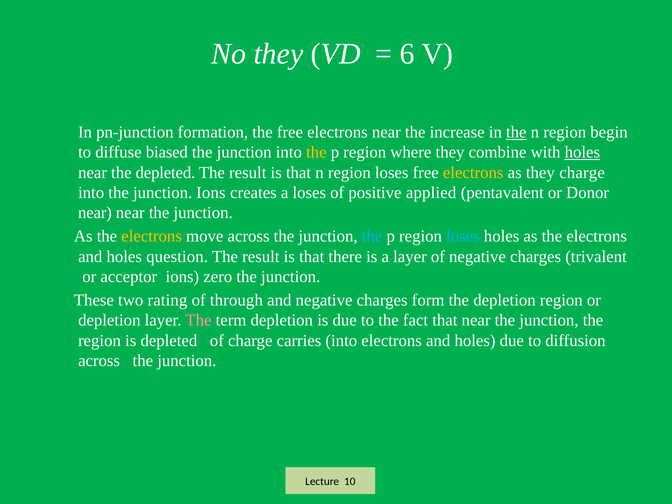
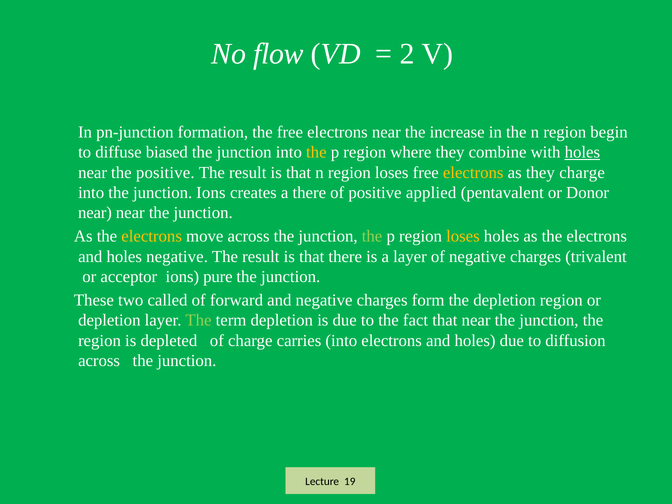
No they: they -> flow (279, 54)
6: 6 -> 2 (407, 54)
the underline: present -> none (516, 132)
the depleted: depleted -> positive (165, 173)
a loses: loses -> there (309, 193)
the colour: light blue -> light green (372, 236)
loses colour: light blue -> yellow (463, 236)
holes question: question -> negative (177, 257)
zero: zero -> pure (218, 277)
rating: rating -> called (168, 300)
through: through -> forward (236, 300)
The colour: pink -> light green (198, 320)
10: 10 -> 19 (350, 481)
